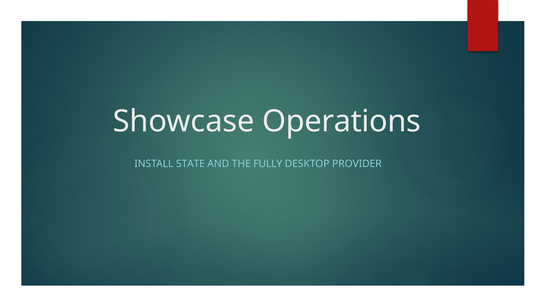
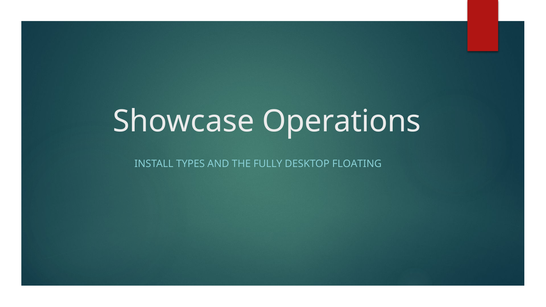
STATE: STATE -> TYPES (190, 164)
PROVIDER: PROVIDER -> FLOATING (357, 164)
